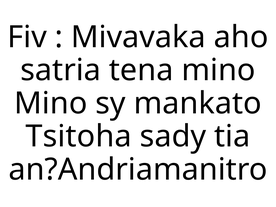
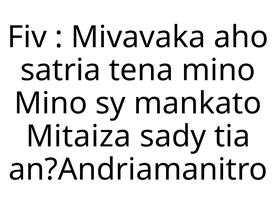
Tsitoha: Tsitoha -> Mitaiza (79, 136)
